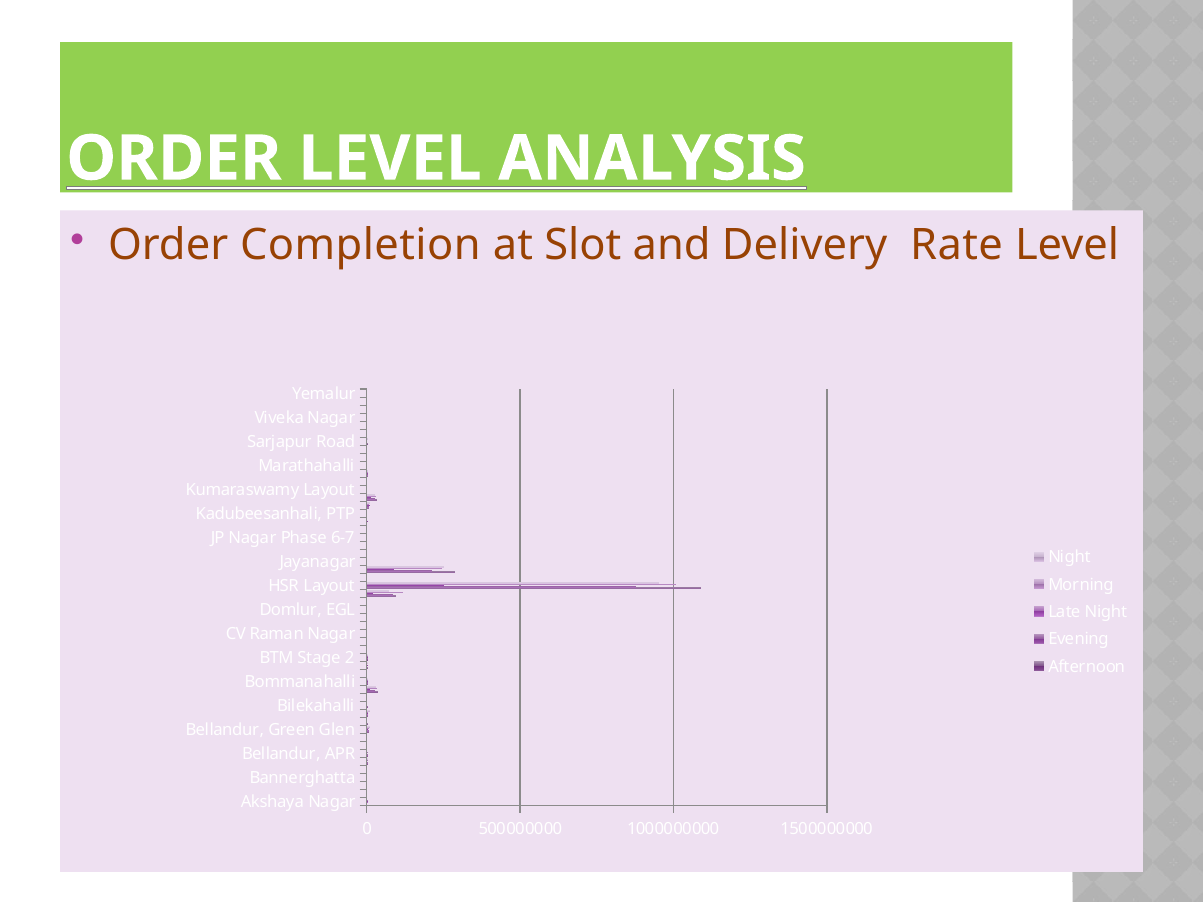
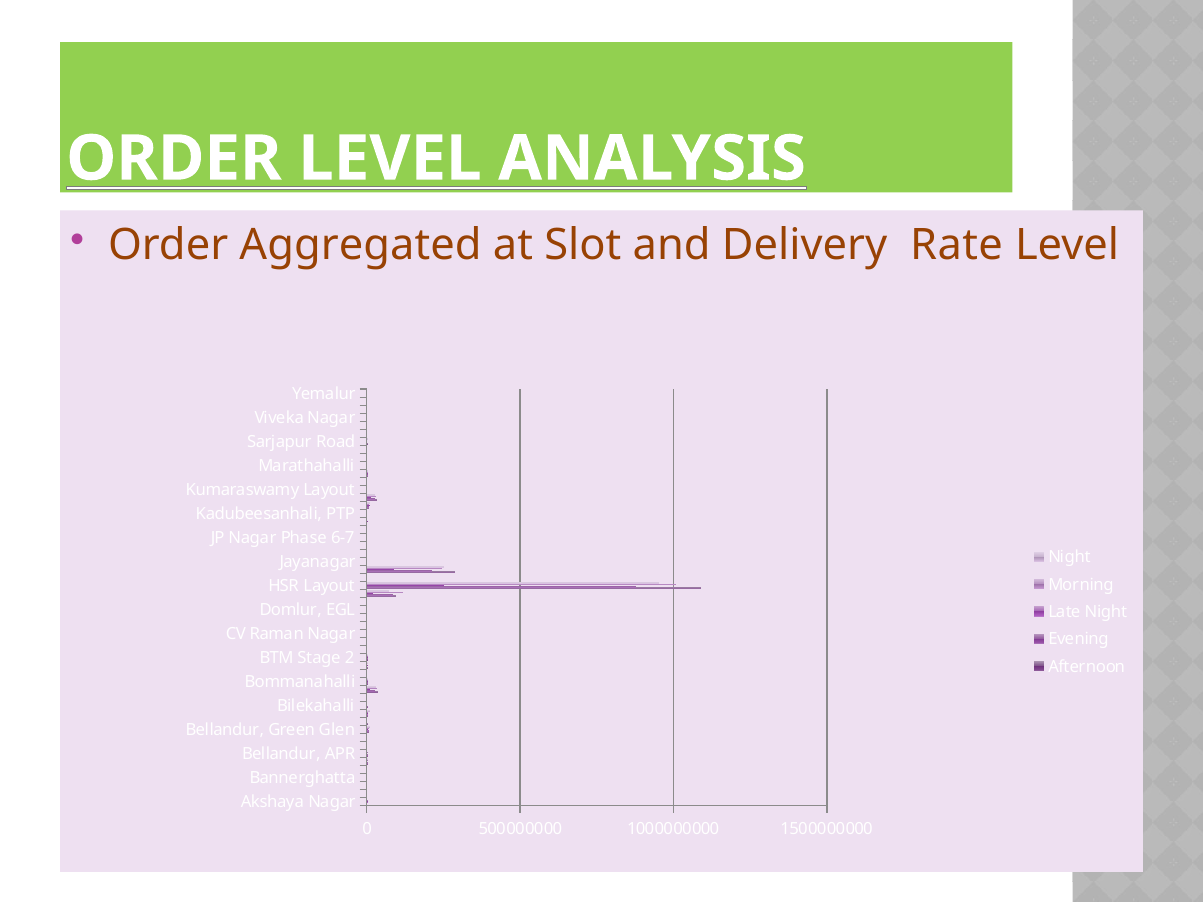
Completion: Completion -> Aggregated (361, 246)
